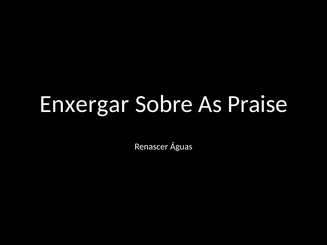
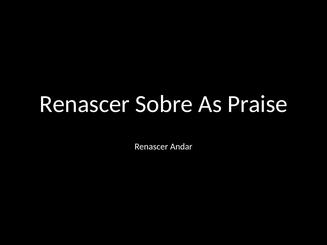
Enxergar: Enxergar -> Renascer (85, 104)
Águas: Águas -> Andar (181, 147)
